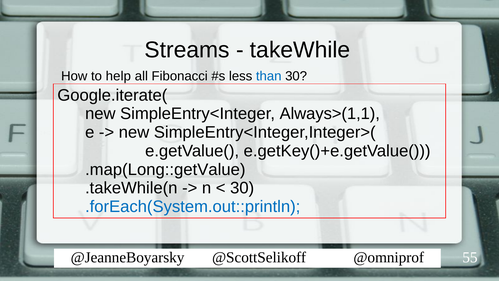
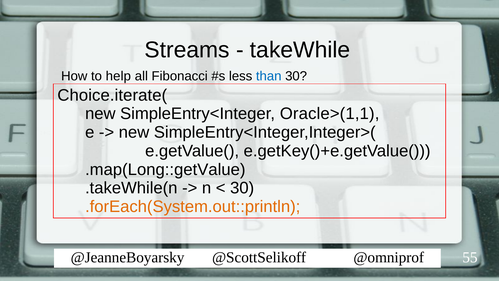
Google.iterate(: Google.iterate( -> Choice.iterate( (112, 95)
Always>(1,1: Always>(1,1 -> Oracle>(1,1 (330, 114)
.forEach(System.out::println colour: blue -> orange (193, 207)
